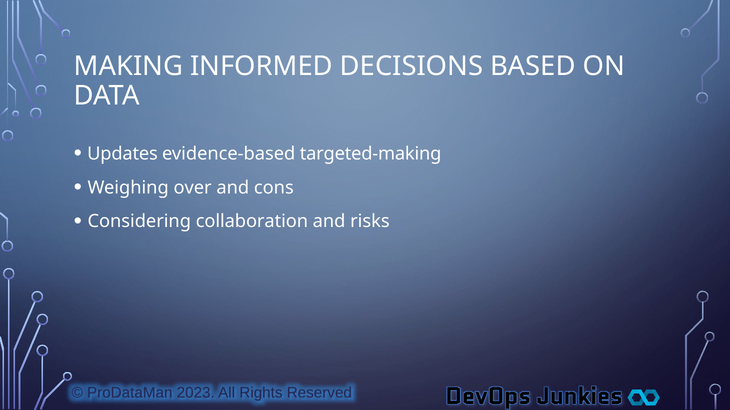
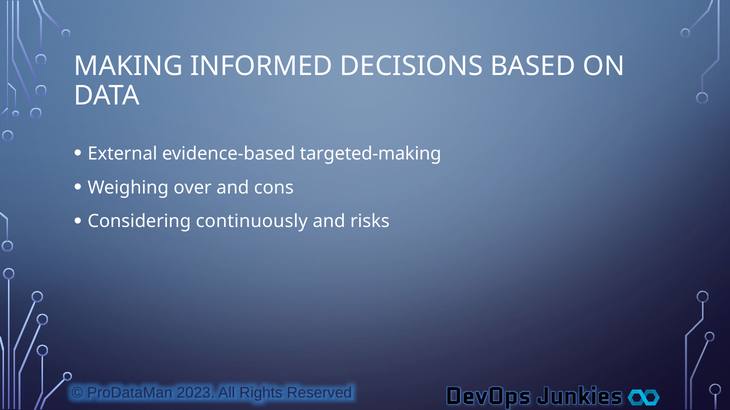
Updates: Updates -> External (122, 154)
collaboration: collaboration -> continuously (252, 222)
